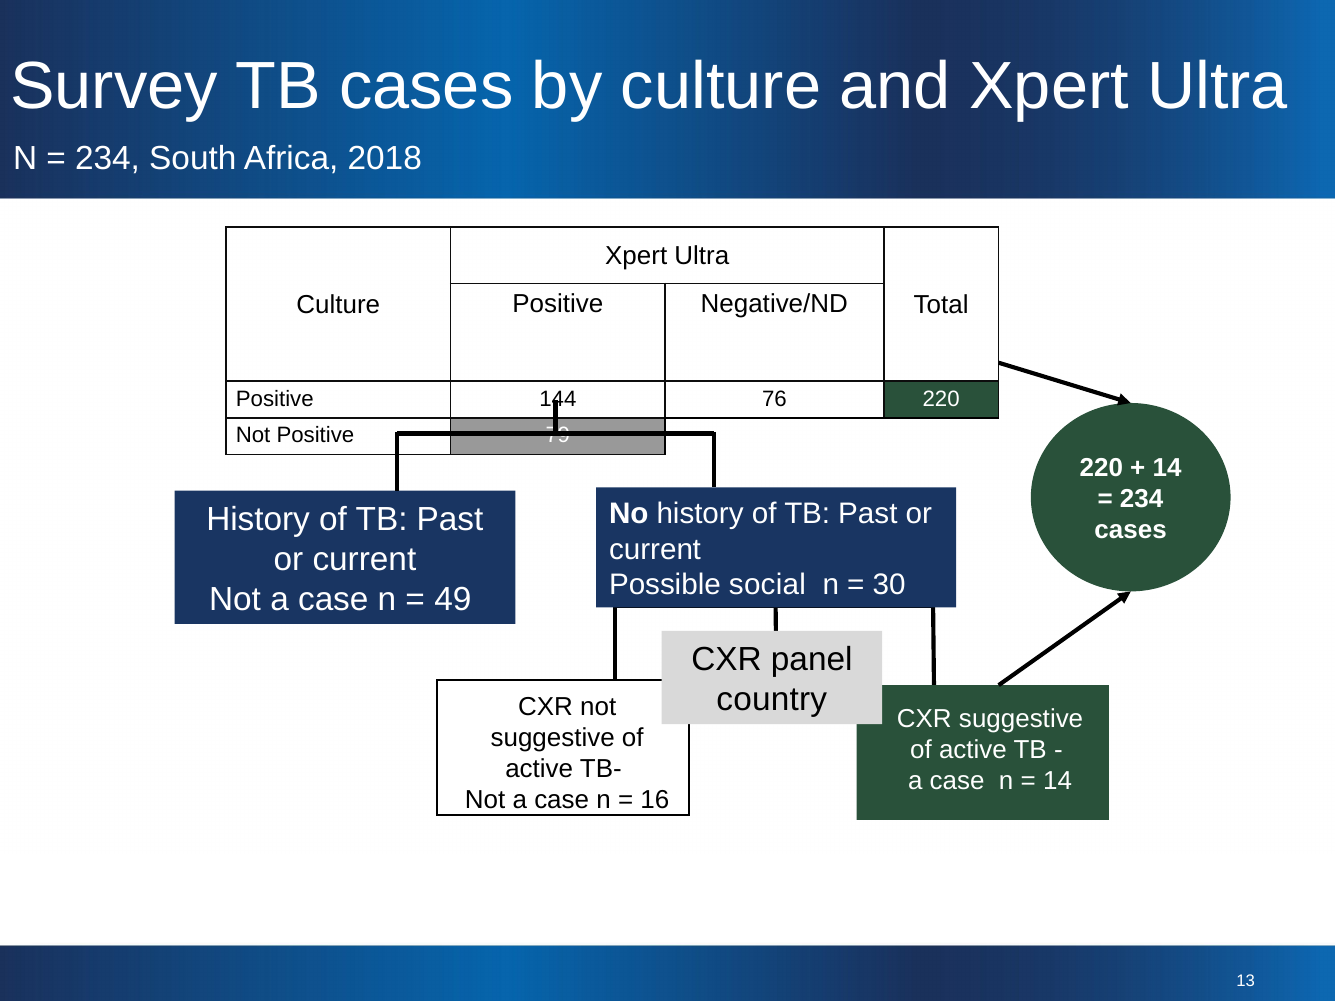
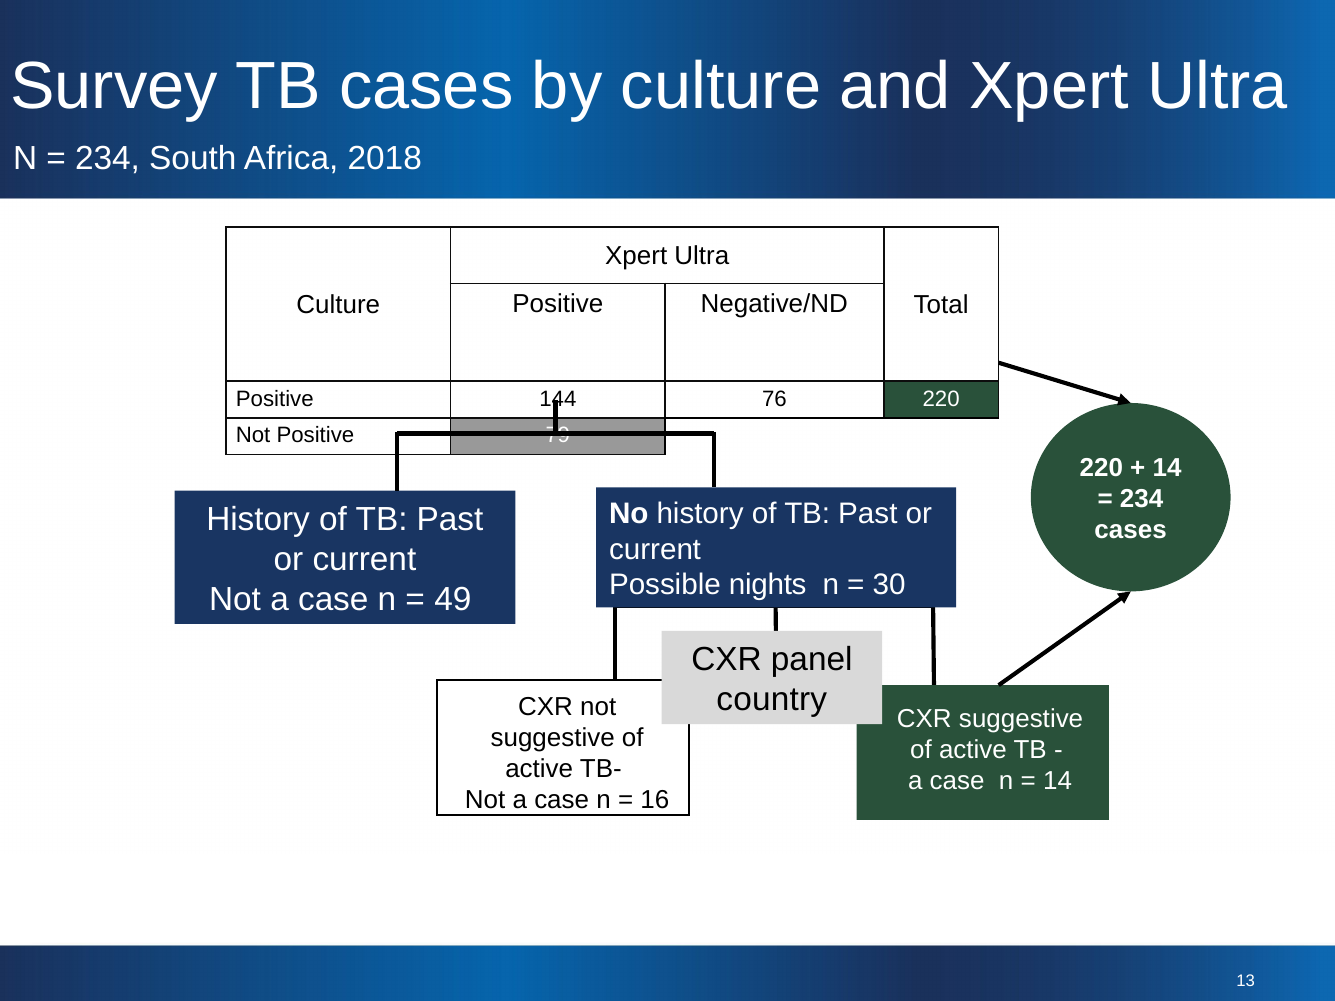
social: social -> nights (768, 585)
